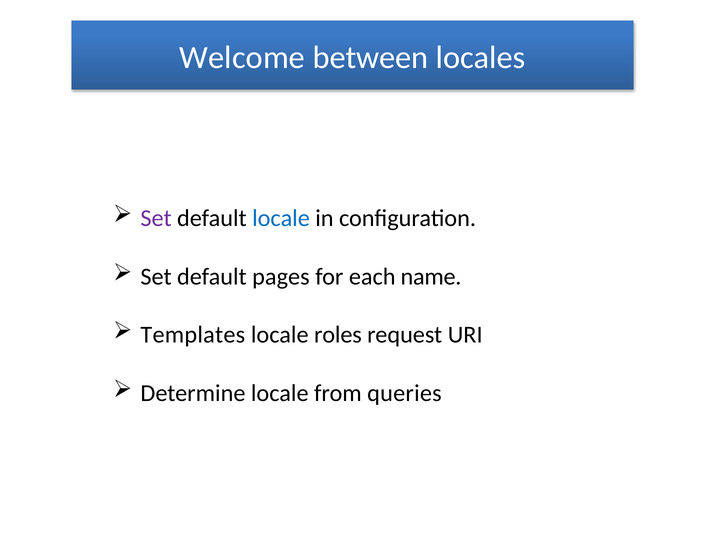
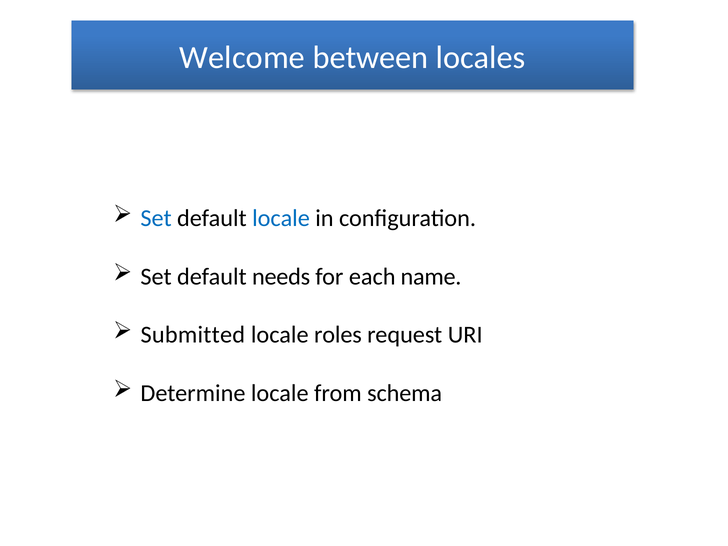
Set colour: purple -> blue (156, 218)
pages: pages -> needs (281, 277)
Templates: Templates -> Submitted (193, 335)
queries: queries -> schema (405, 393)
